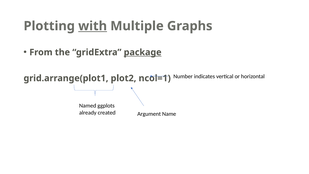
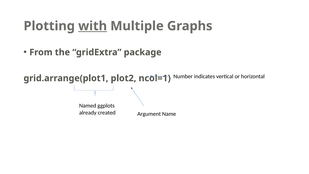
package underline: present -> none (143, 52)
